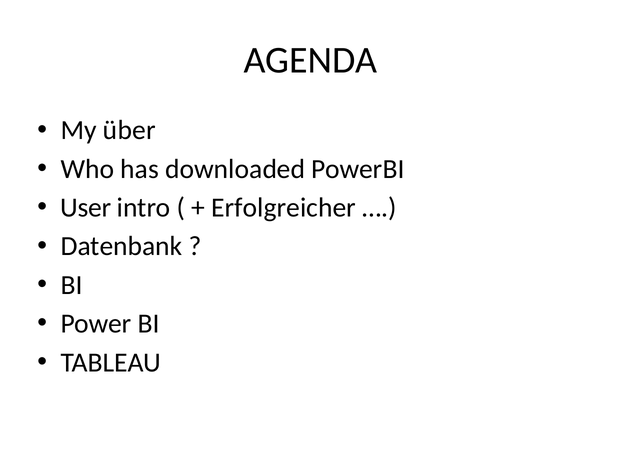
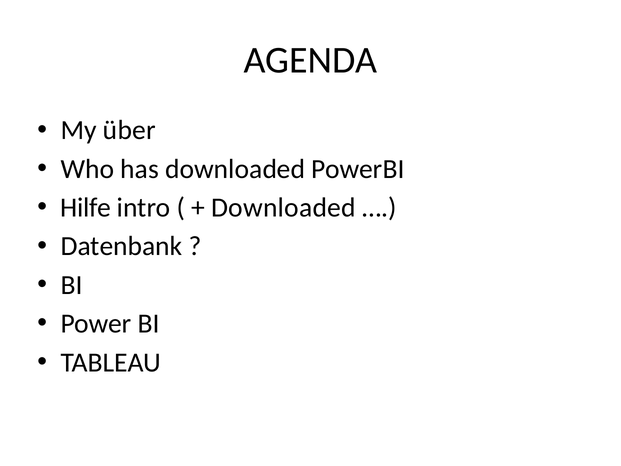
User: User -> Hilfe (86, 208)
Erfolgreicher: Erfolgreicher -> Downloaded (283, 208)
